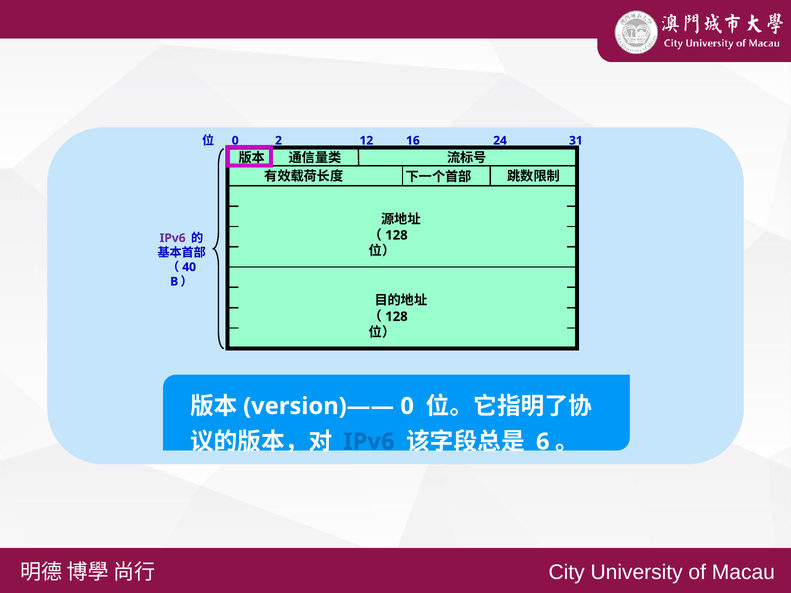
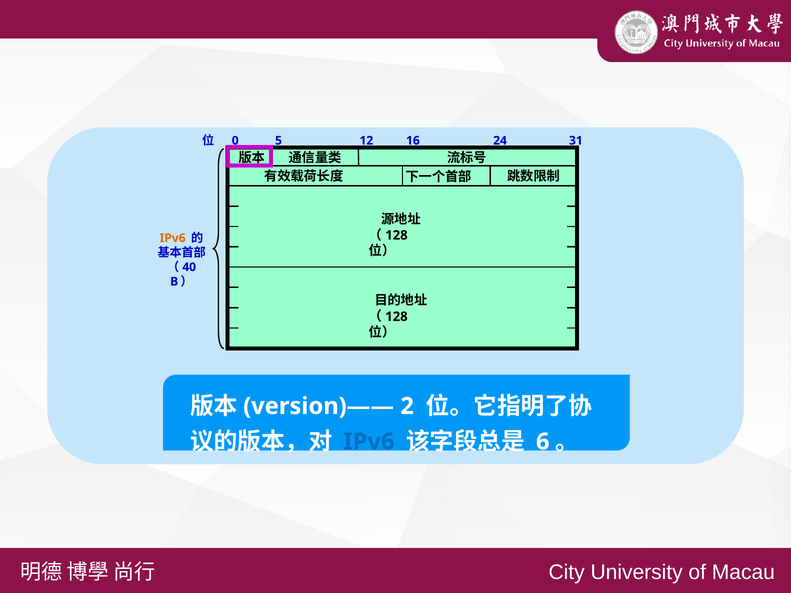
2: 2 -> 5 (279, 141)
IPv6 colour: purple -> orange (173, 238)
0: 0 -> 2 (407, 406)
